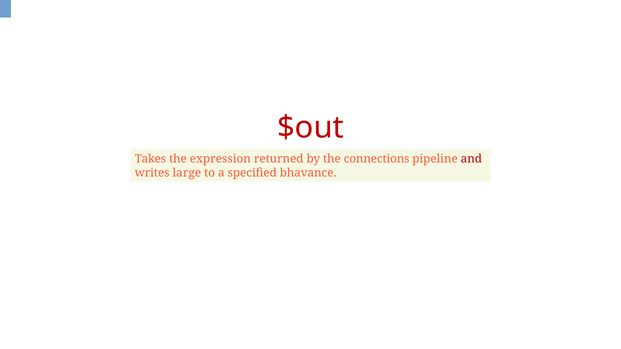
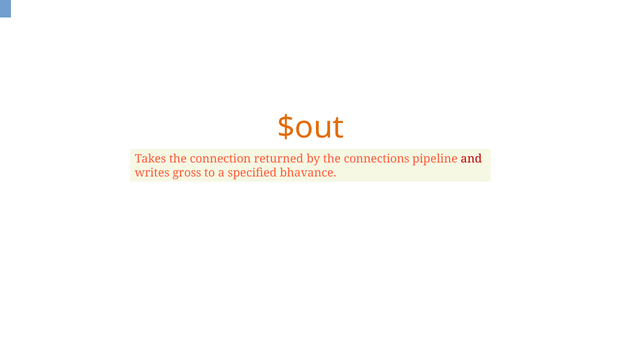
$out colour: red -> orange (310, 128)
expression: expression -> connection (220, 159)
large: large -> gross (187, 173)
